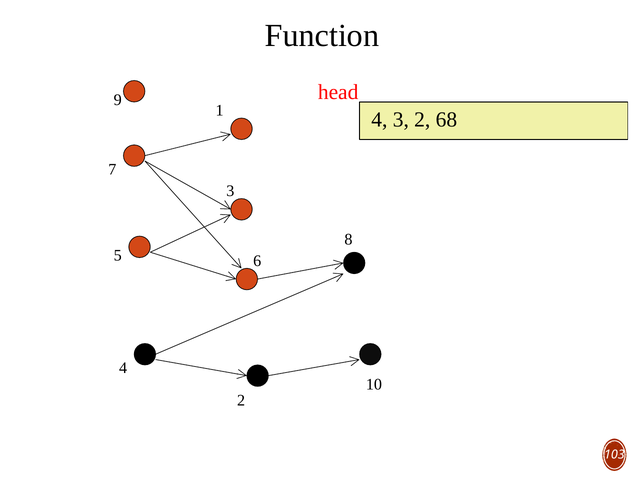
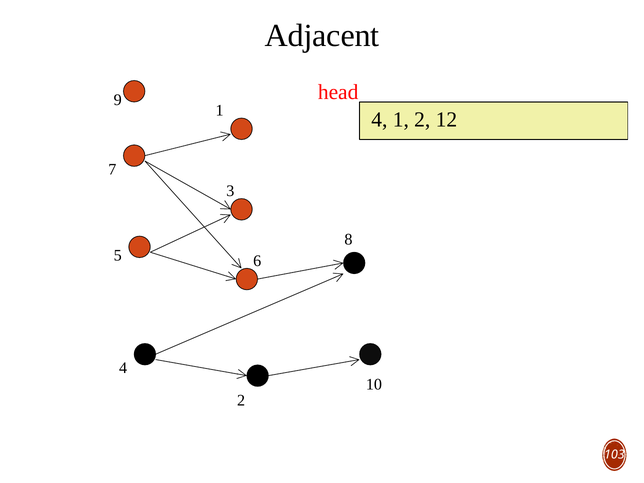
Function: Function -> Adjacent (322, 35)
4 3: 3 -> 1 (401, 120)
68: 68 -> 12 (446, 120)
